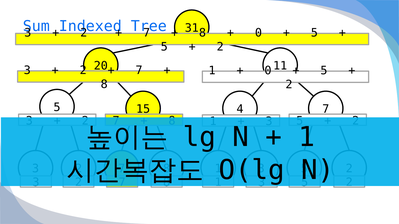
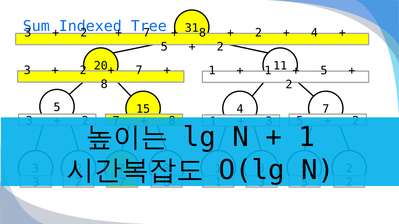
0: 0 -> 2 (258, 33)
5: 5 -> 4 (314, 33)
0: 0 -> 1 (268, 71)
